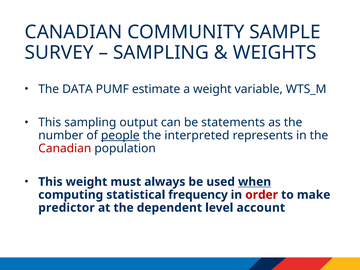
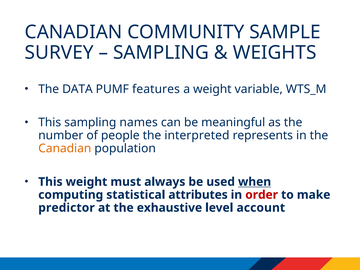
estimate: estimate -> features (156, 89)
output: output -> names (139, 123)
statements: statements -> meaningful (233, 123)
people underline: present -> none (120, 135)
Canadian colour: red -> orange (65, 148)
frequency: frequency -> attributes (198, 195)
dependent: dependent -> exhaustive (169, 208)
